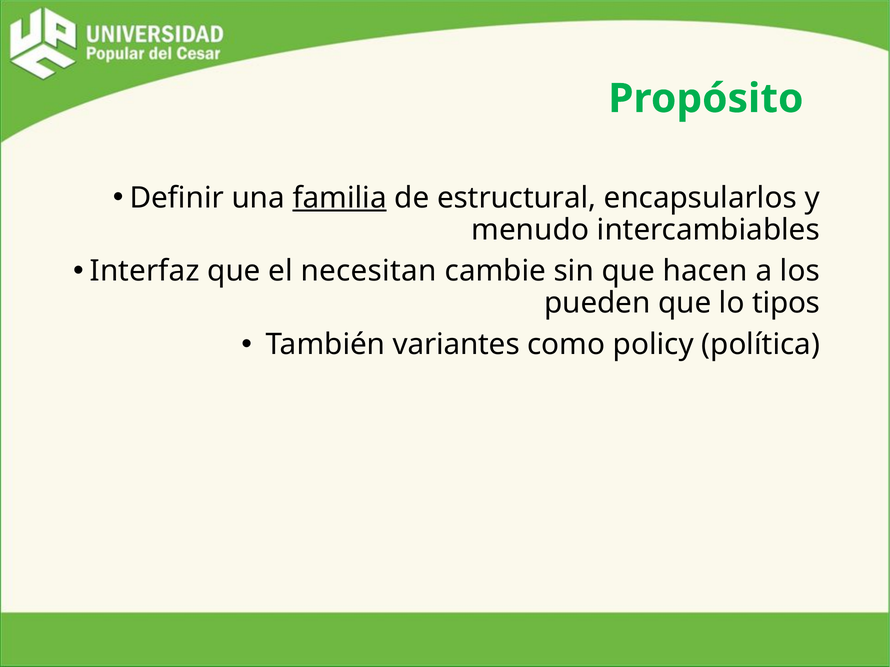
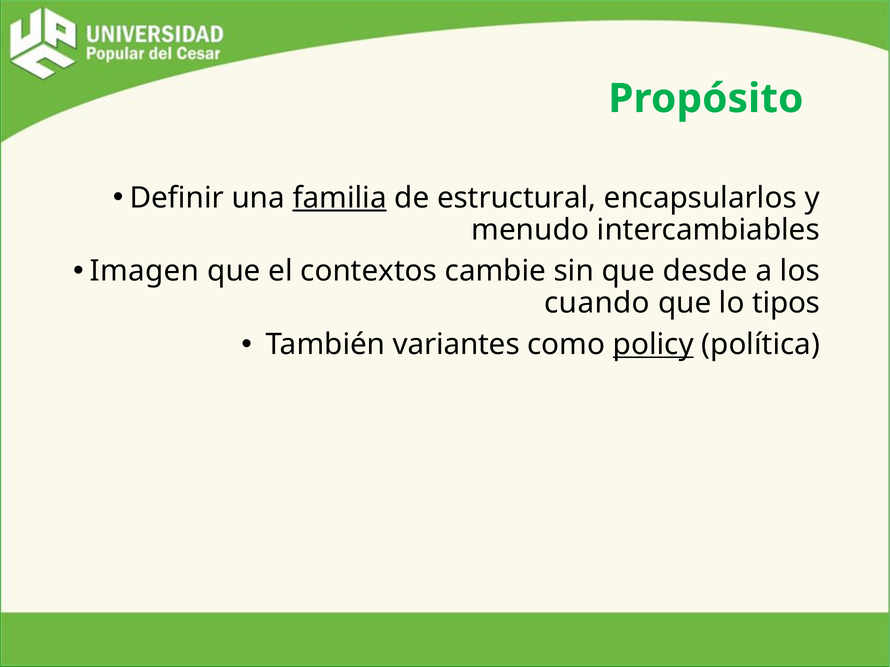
Interfaz: Interfaz -> Imagen (145, 271)
necesitan: necesitan -> contextos (369, 271)
hacen: hacen -> desde (705, 271)
pueden: pueden -> cuando (597, 303)
policy underline: none -> present (653, 345)
